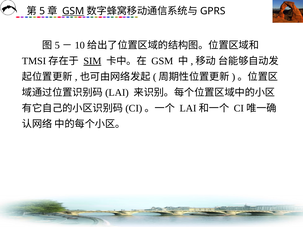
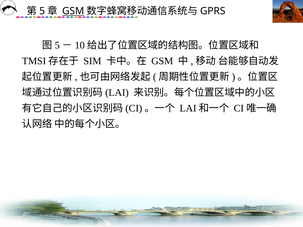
SIM underline: present -> none (92, 61)
